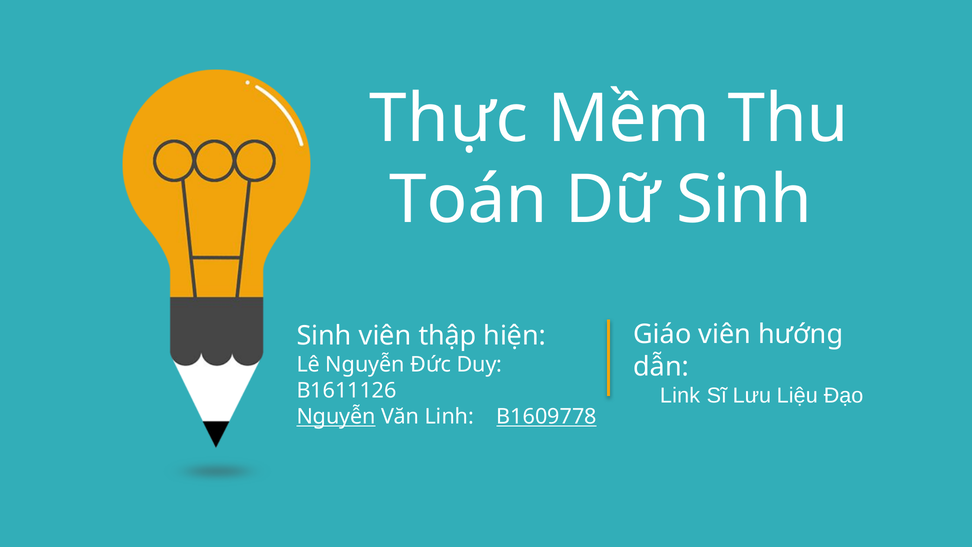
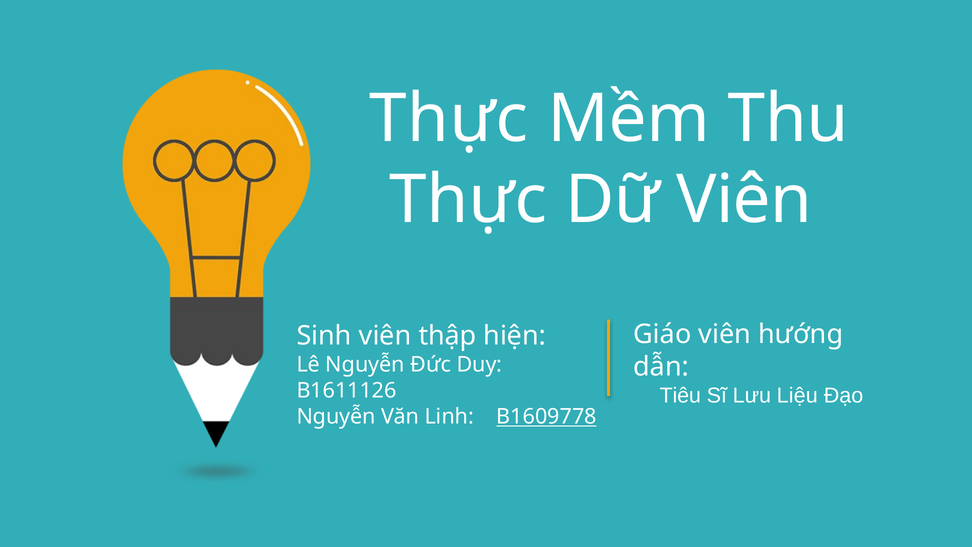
Toán: Toán -> Thực (468, 200)
Dữ Sinh: Sinh -> Viên (744, 200)
Link: Link -> Tiêu (680, 395)
Nguyễn underline: present -> none (336, 416)
